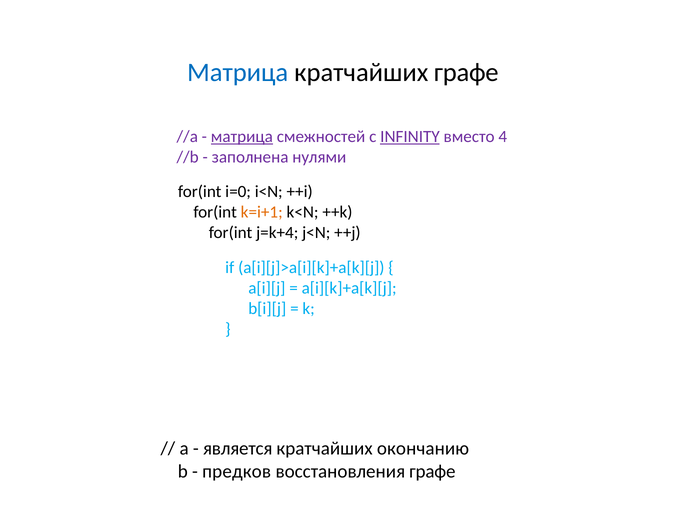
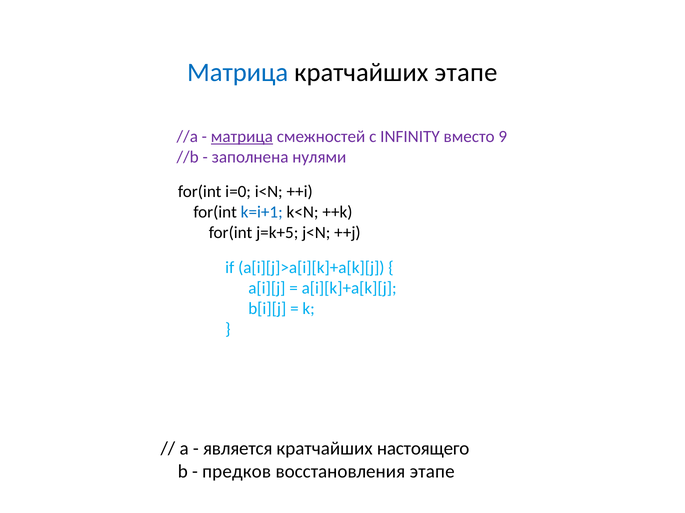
кратчайших графе: графе -> этапе (466, 73)
INFINITY underline: present -> none (410, 137)
4: 4 -> 9 (503, 137)
k=i+1 colour: orange -> blue (262, 212)
j=k+4: j=k+4 -> j=k+5 (277, 233)
окончанию: окончанию -> настоящего (423, 449)
восстановления графе: графе -> этапе (432, 472)
